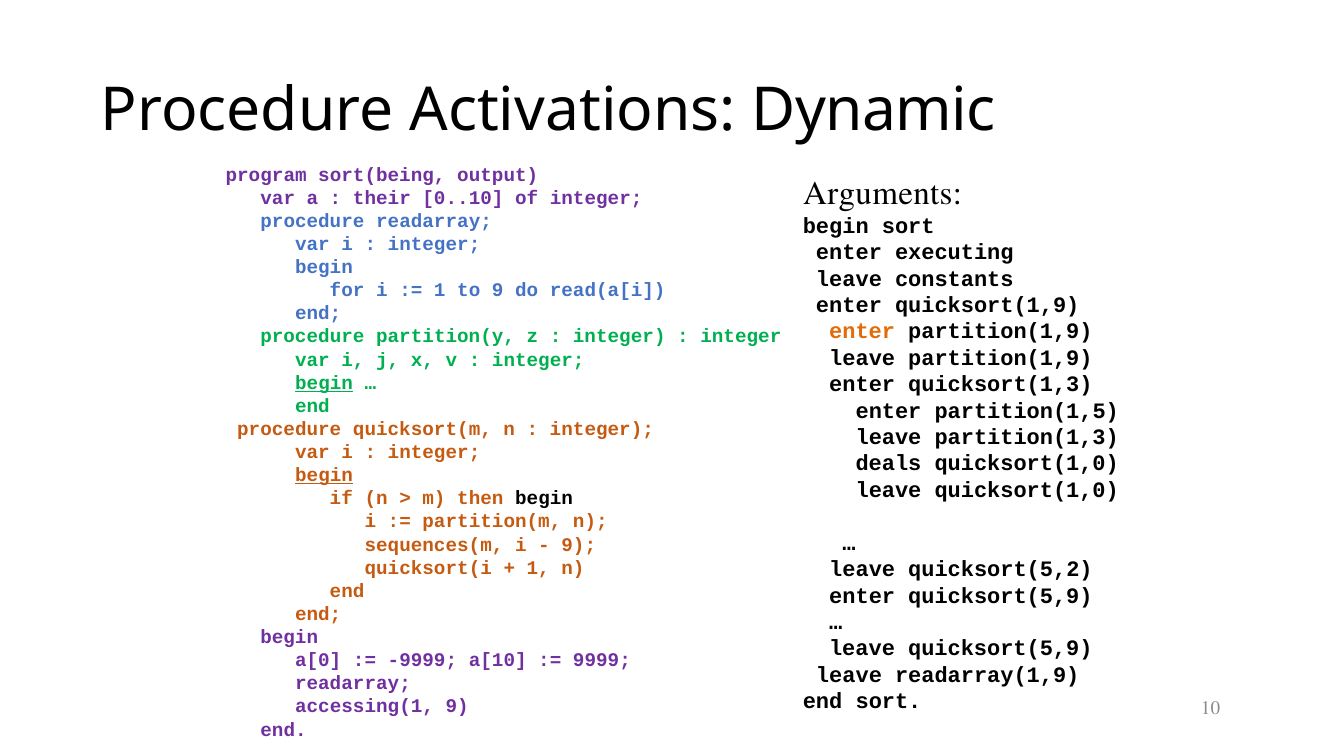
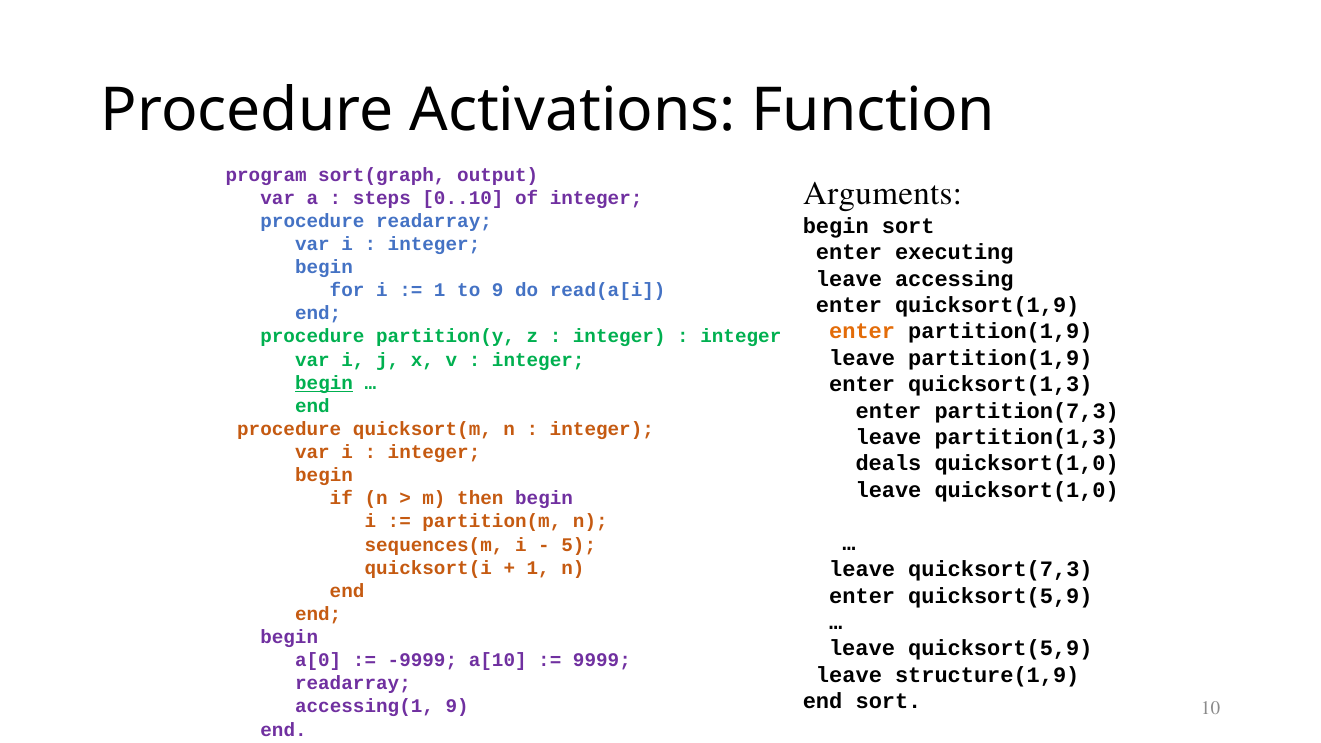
Dynamic: Dynamic -> Function (873, 111)
sort(being: sort(being -> sort(graph (382, 175)
their: their -> steps (382, 198)
constants: constants -> accessing (954, 279)
partition(1,5: partition(1,5 -> partition(7,3 (1027, 411)
begin underline: present -> none (324, 475)
begin colour: black -> purple (544, 498)
9: 9 -> 5 (579, 545)
quicksort(5,2: quicksort(5,2 -> quicksort(7,3 (1000, 569)
readarray(1,9: readarray(1,9 -> structure(1,9 (987, 675)
